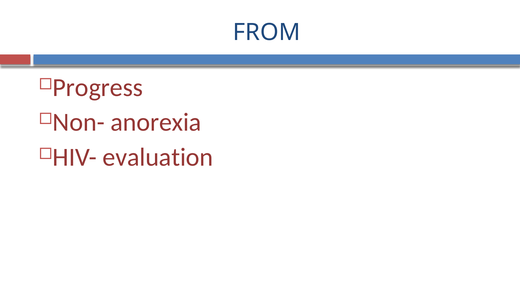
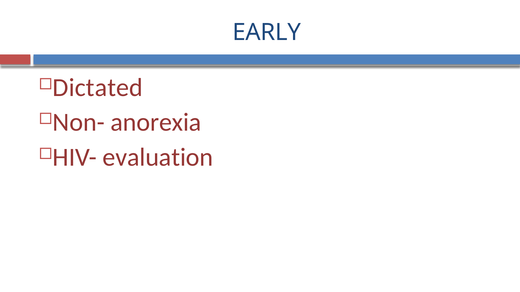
FROM: FROM -> EARLY (267, 33)
Progress: Progress -> Dictated (98, 88)
